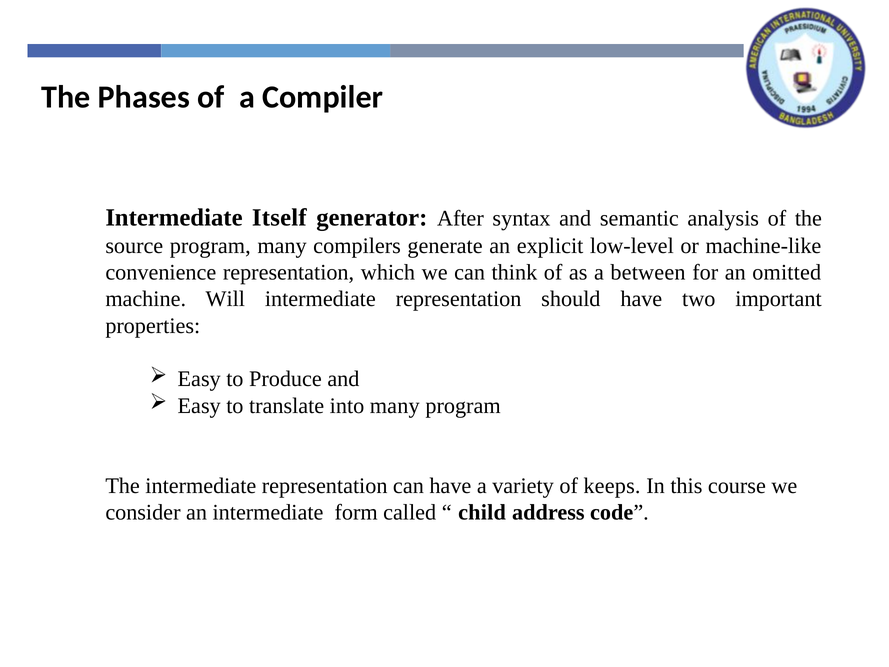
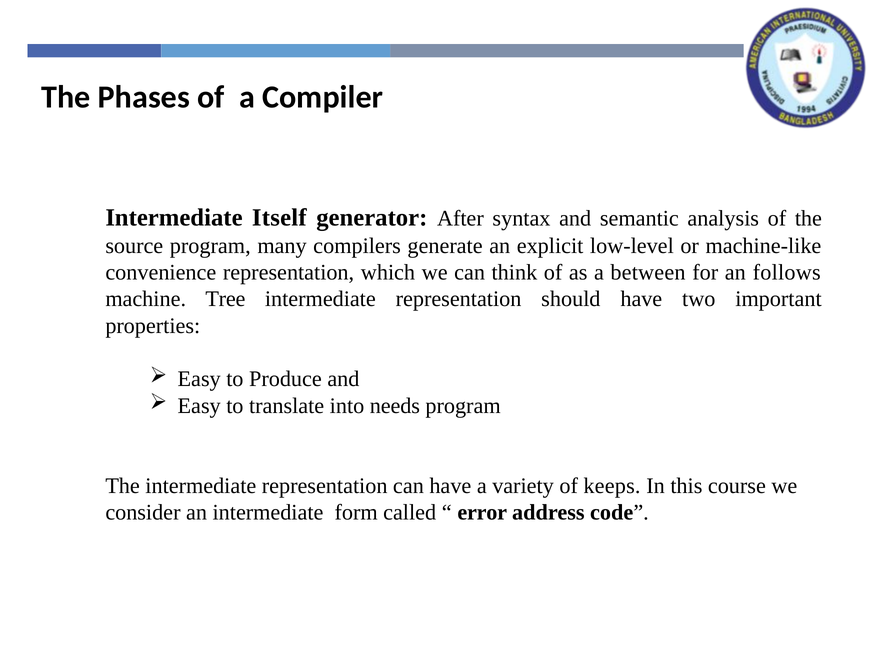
omitted: omitted -> follows (787, 272)
Will: Will -> Tree (225, 299)
into many: many -> needs (395, 406)
child: child -> error (482, 512)
